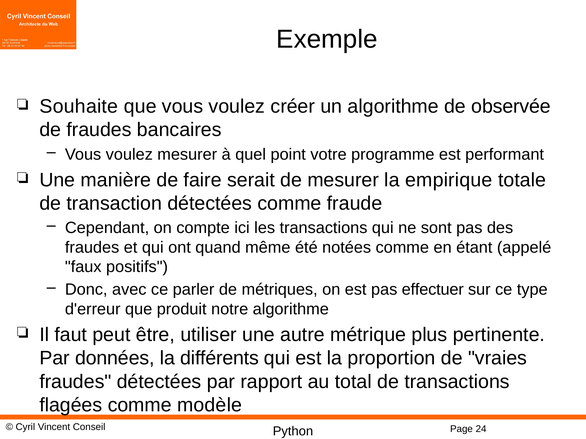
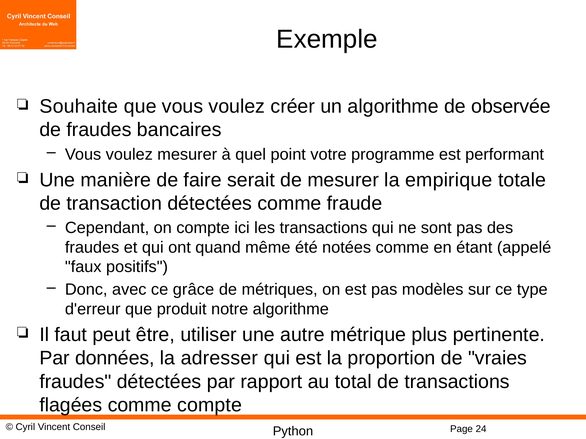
parler: parler -> grâce (193, 290)
effectuer: effectuer -> modèles (433, 290)
différents: différents -> adresser (219, 359)
comme modèle: modèle -> compte (210, 405)
